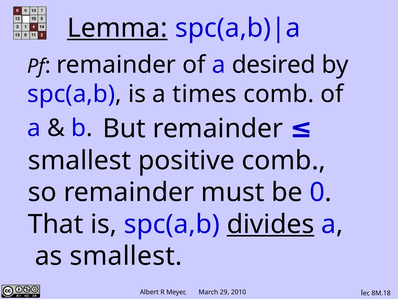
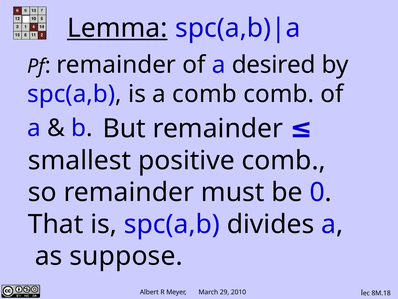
a times: times -> comb (205, 94)
divides underline: present -> none (271, 224)
as smallest: smallest -> suppose (126, 256)
